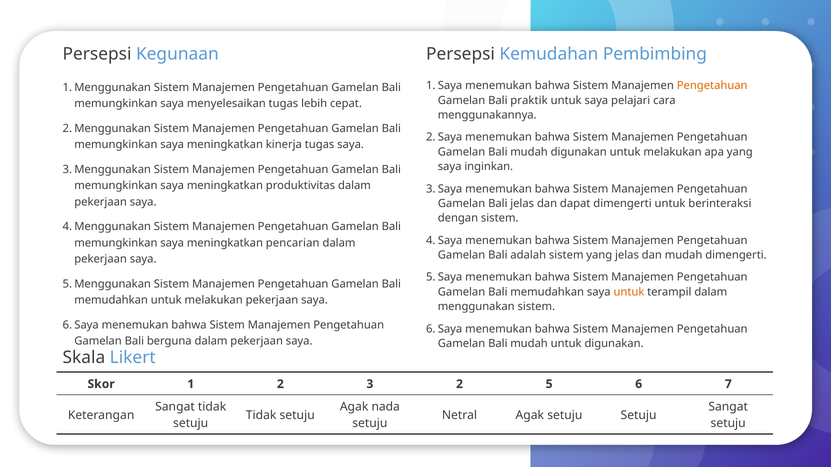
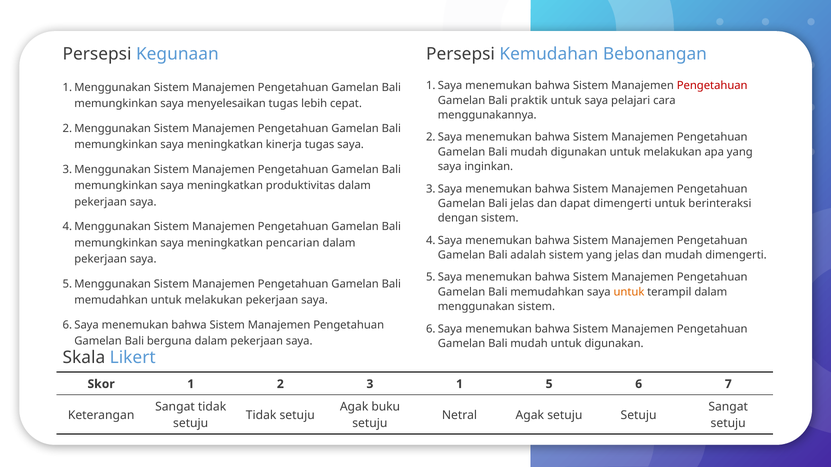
Pembimbing: Pembimbing -> Bebonangan (655, 54)
Pengetahuan colour: orange -> red (712, 86)
3 2: 2 -> 1 (460, 384)
nada: nada -> buku (386, 407)
